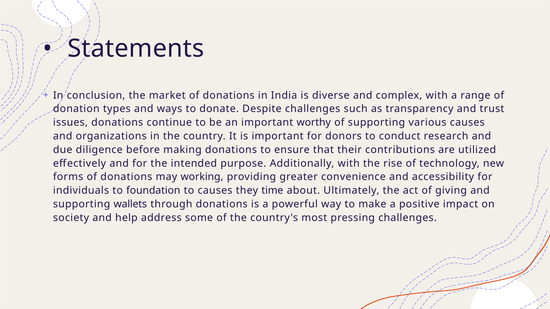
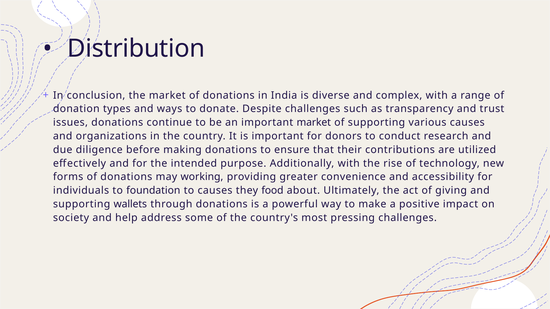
Statements: Statements -> Distribution (136, 49)
important worthy: worthy -> market (314, 123)
time: time -> food (272, 191)
